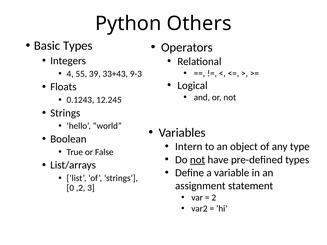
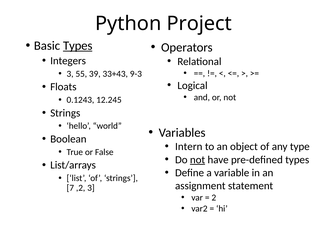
Others: Others -> Project (199, 24)
Types underline: none -> present (78, 46)
4: 4 -> 3 (70, 74)
0: 0 -> 7 (70, 188)
